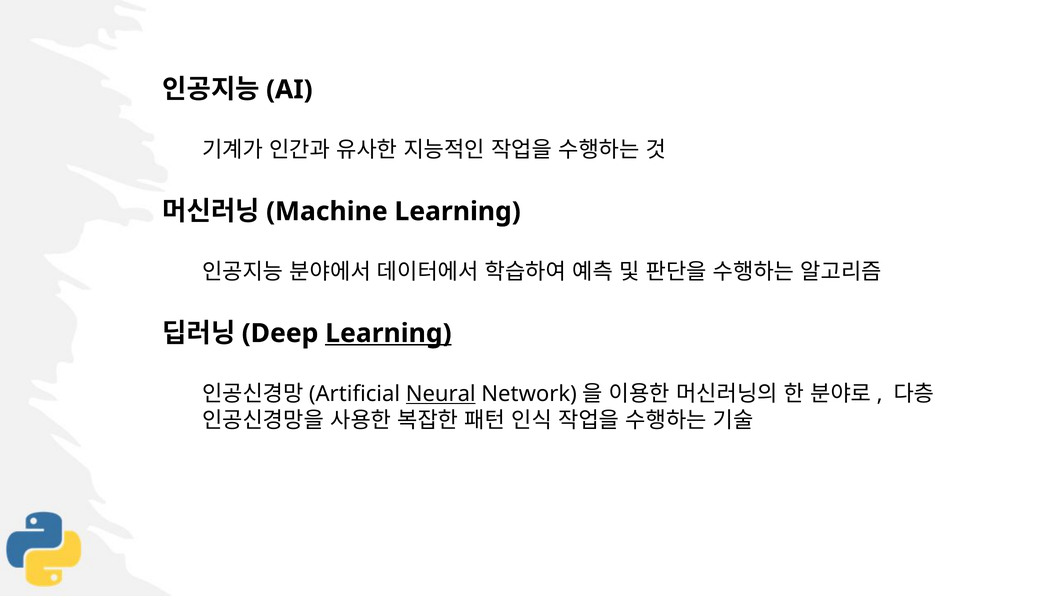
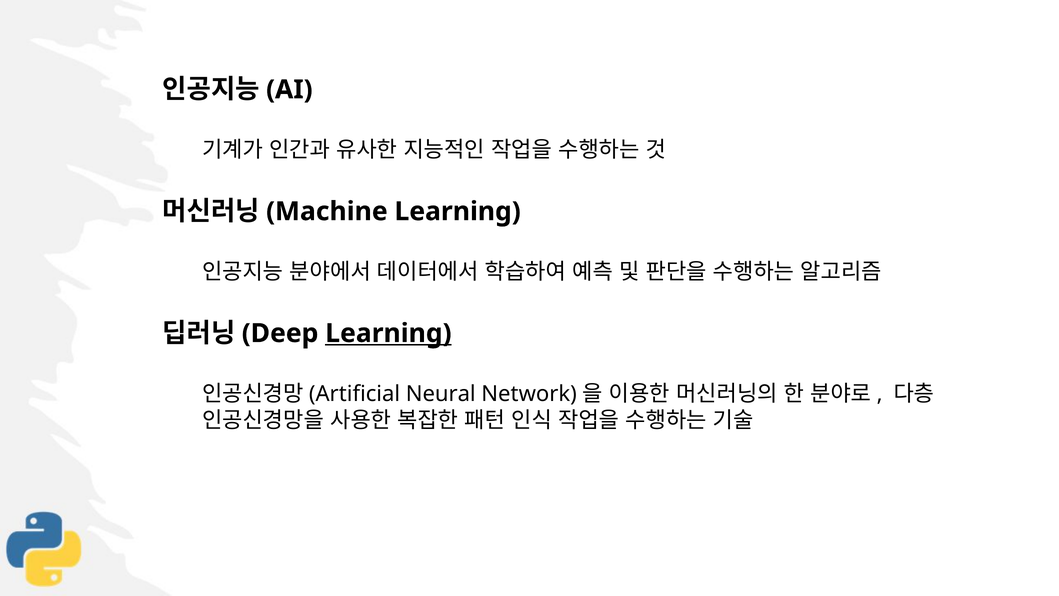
Neural underline: present -> none (441, 394)
